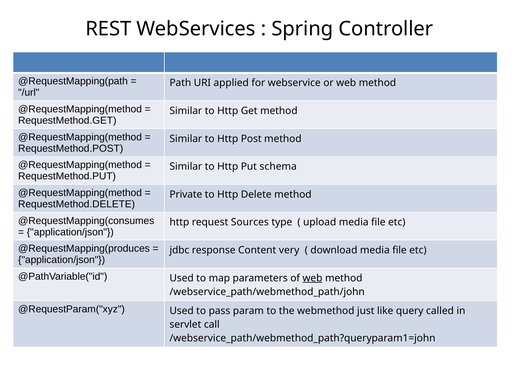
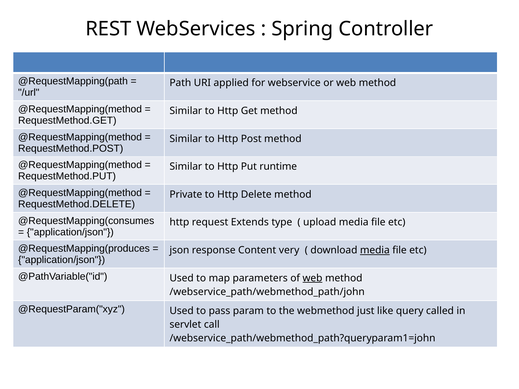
schema: schema -> runtime (278, 167)
Sources: Sources -> Extends (250, 222)
jdbc: jdbc -> json (179, 250)
media underline: none -> present (375, 250)
